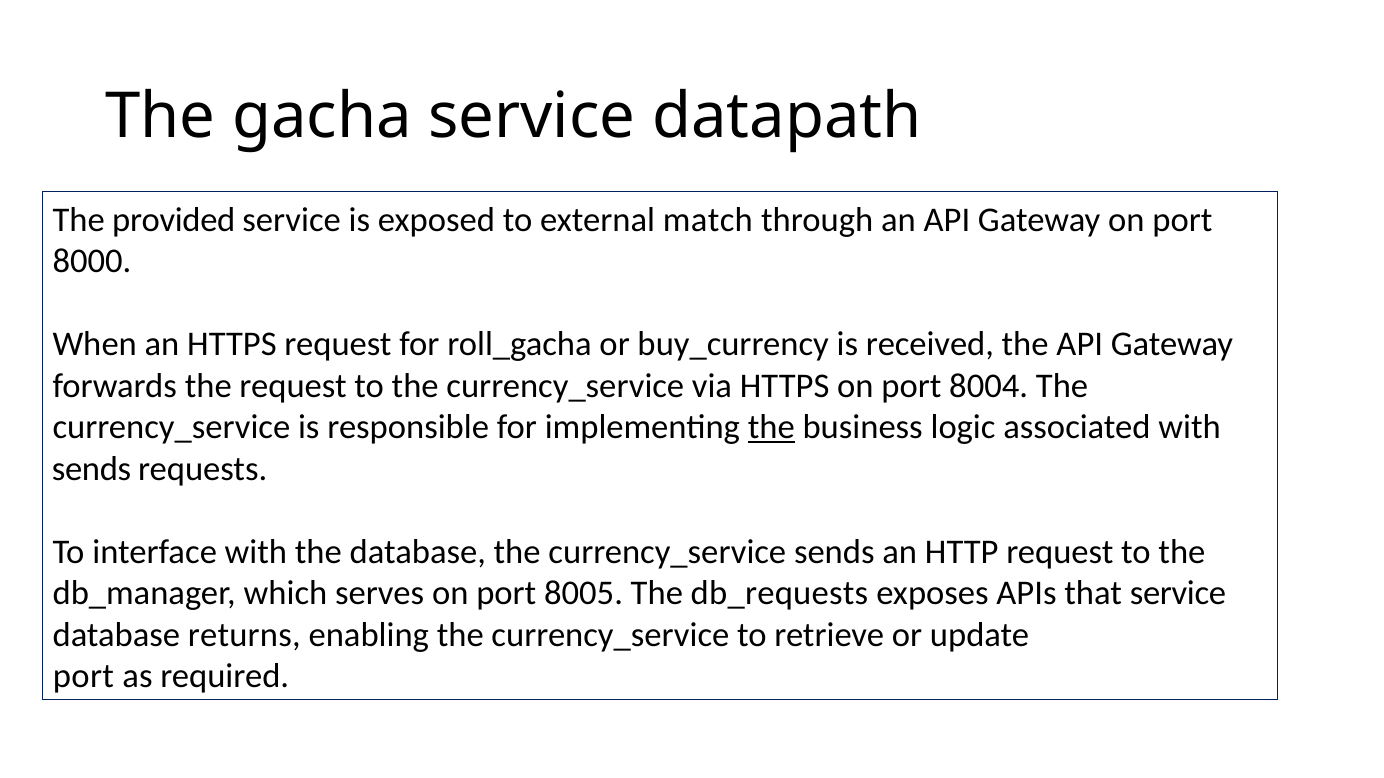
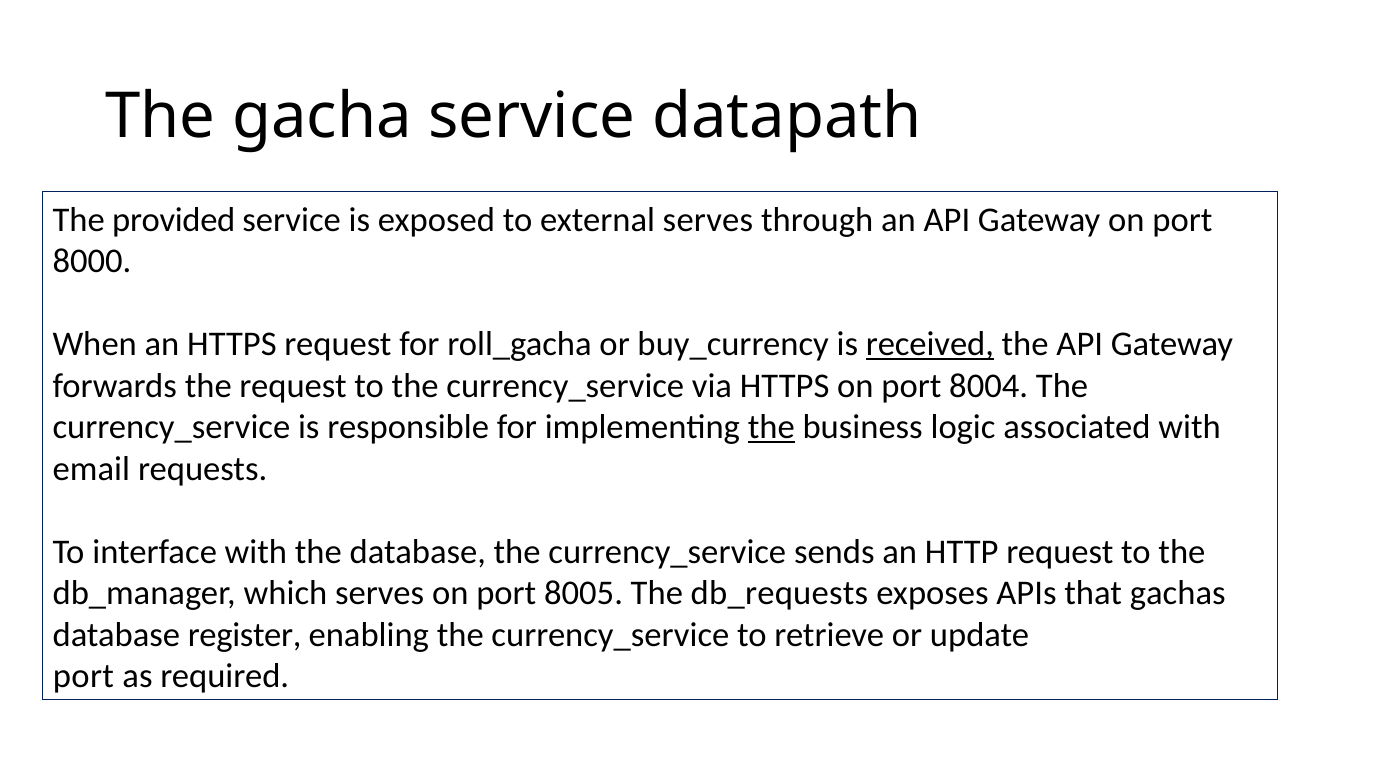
external match: match -> serves (708, 220)
received underline: none -> present (930, 345)
sends: sends -> email (91, 469)
that service: service -> gachas (1178, 594)
returns: returns -> register (245, 635)
